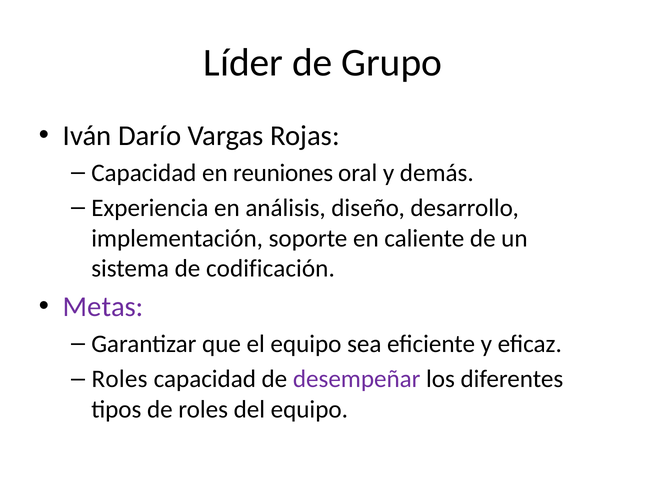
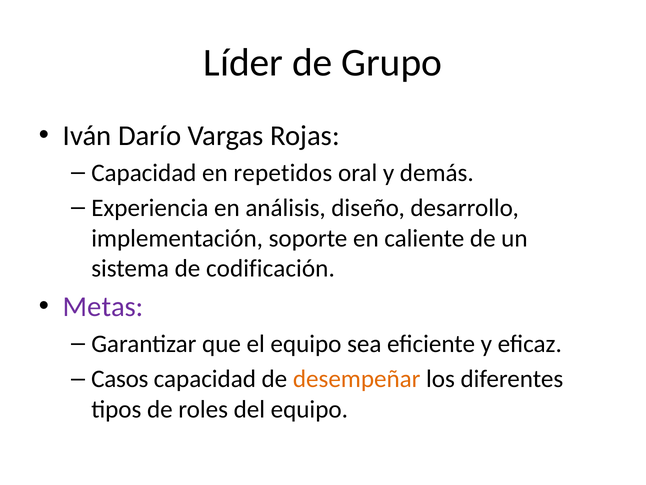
reuniones: reuniones -> repetidos (283, 173)
Roles: Roles -> Casos (120, 379)
desempeñar colour: purple -> orange (357, 379)
